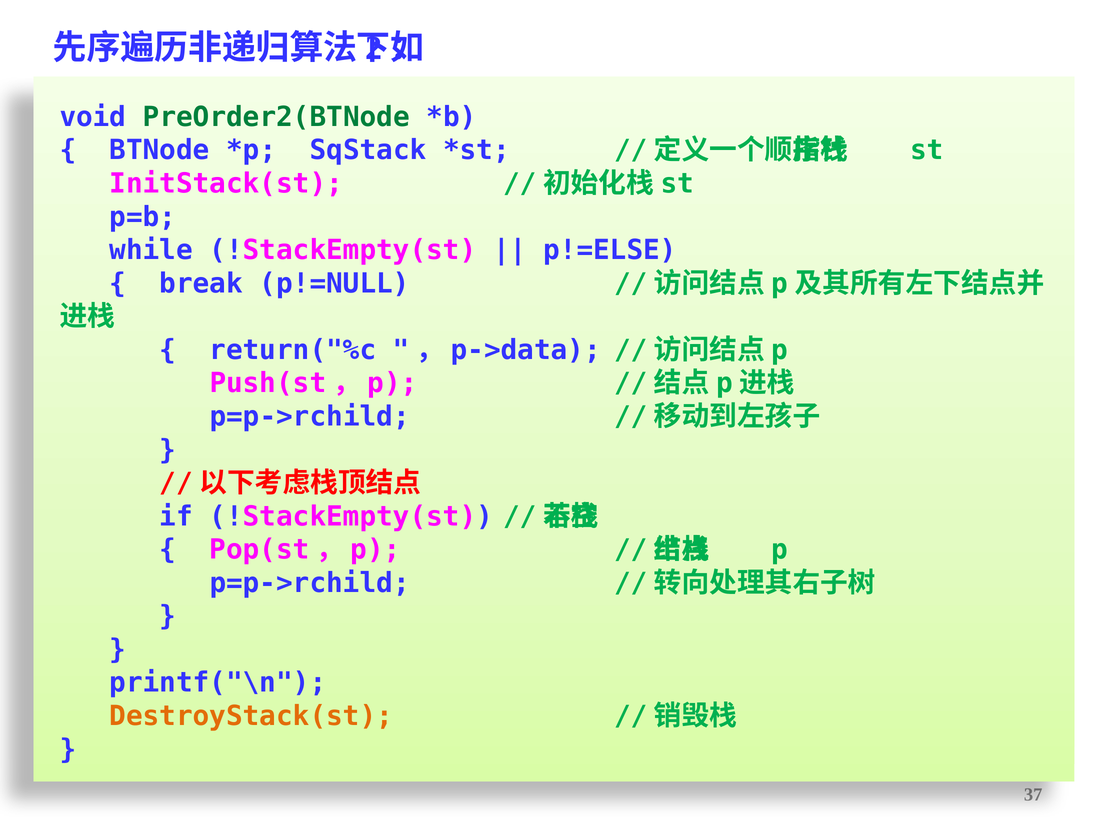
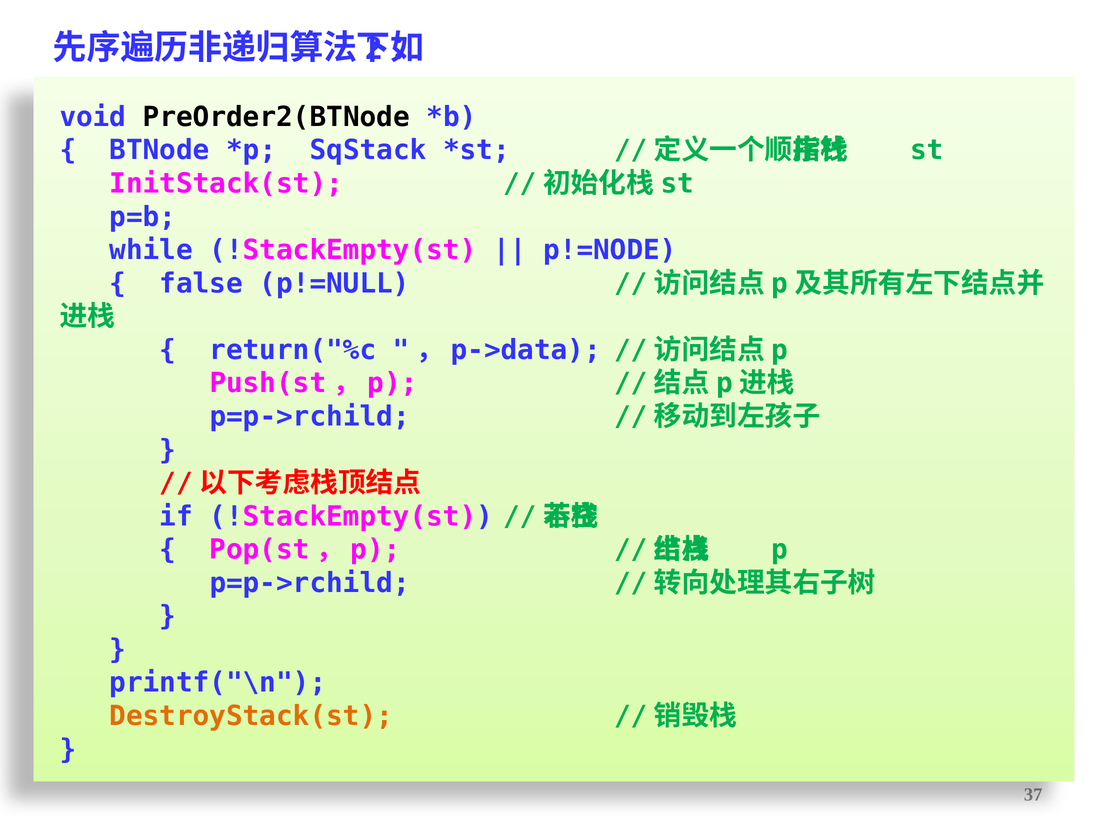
PreOrder2(BTNode colour: green -> black (276, 117)
p!=ELSE: p!=ELSE -> p!=NODE (610, 250)
break: break -> false (201, 283)
